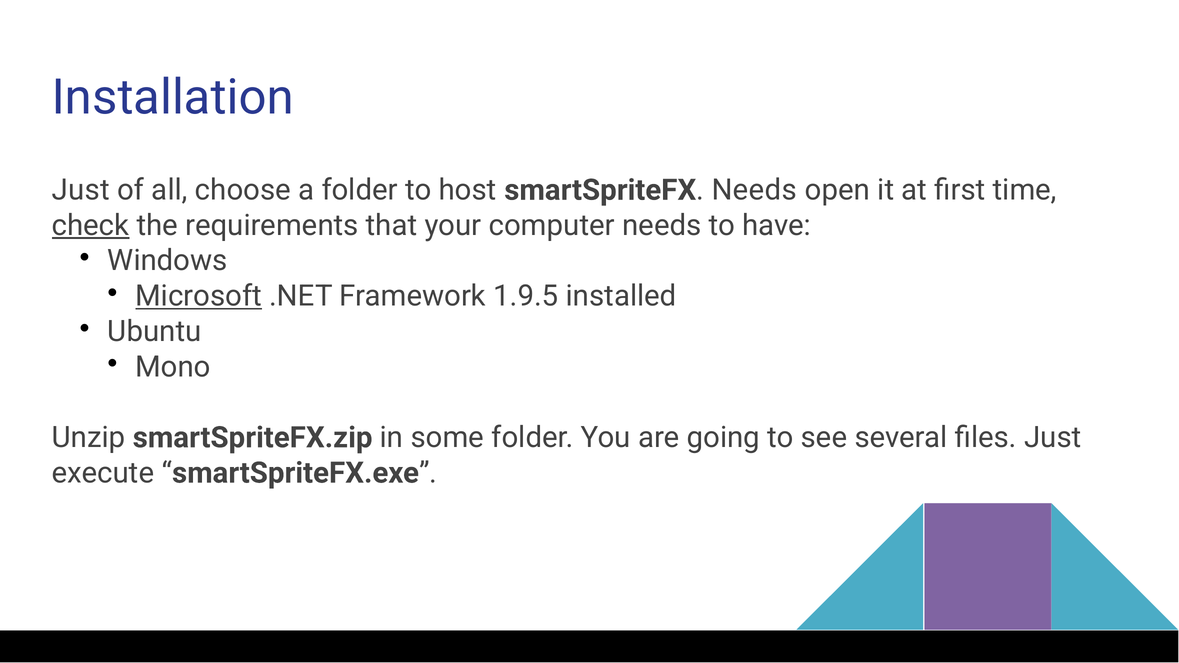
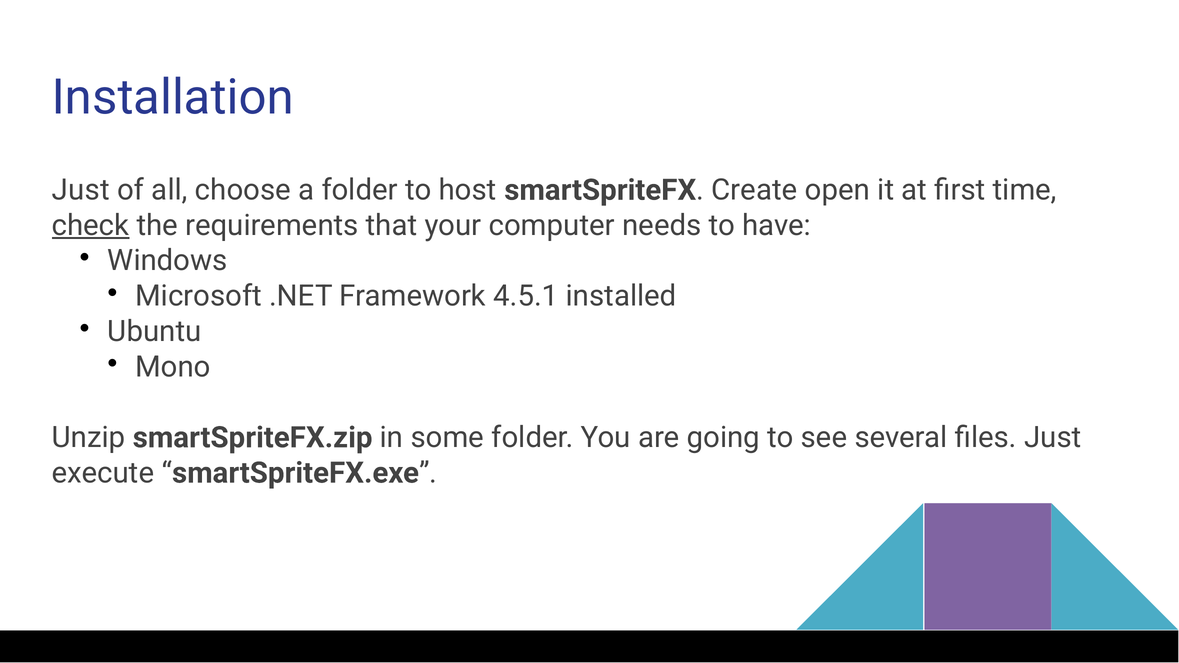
smartSpriteFX Needs: Needs -> Create (754, 190)
Microsoft underline: present -> none (199, 296)
1.9.5: 1.9.5 -> 4.5.1 (526, 296)
